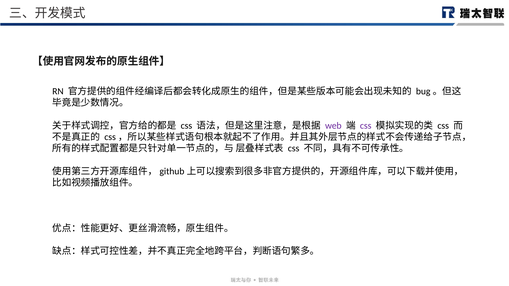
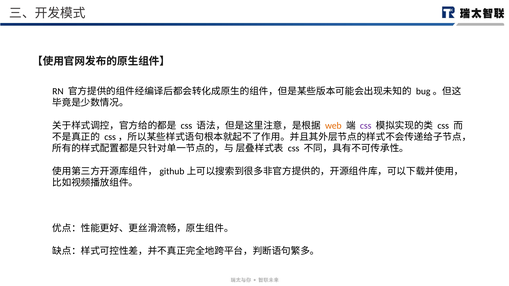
web colour: purple -> orange (333, 126)
